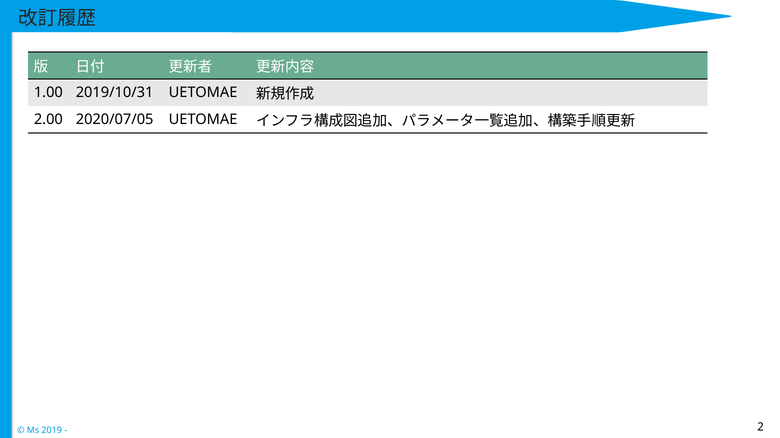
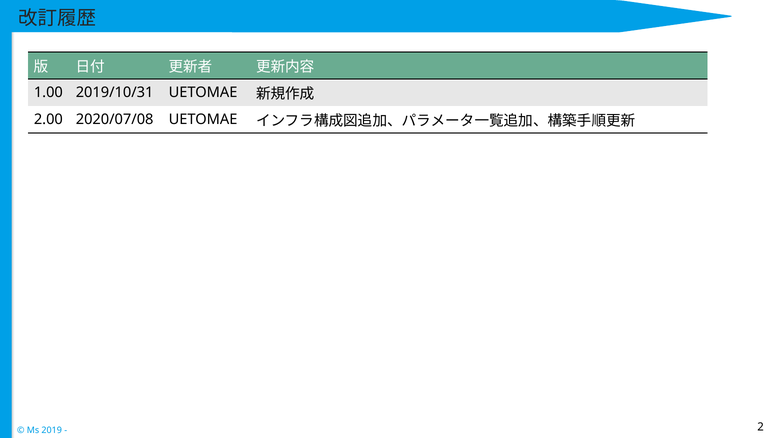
2020/07/05: 2020/07/05 -> 2020/07/08 (115, 120)
